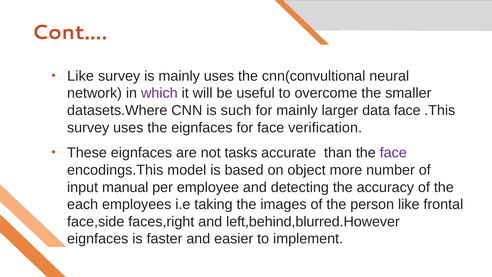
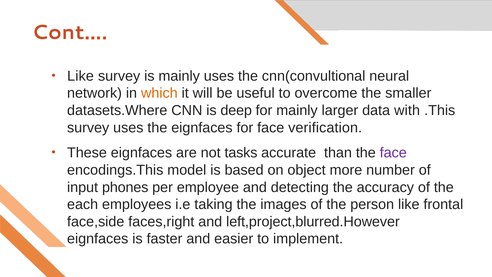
which colour: purple -> orange (159, 93)
such: such -> deep (236, 110)
data face: face -> with (407, 110)
manual: manual -> phones (125, 187)
left,behind,blurred.However: left,behind,blurred.However -> left,project,blurred.However (313, 221)
